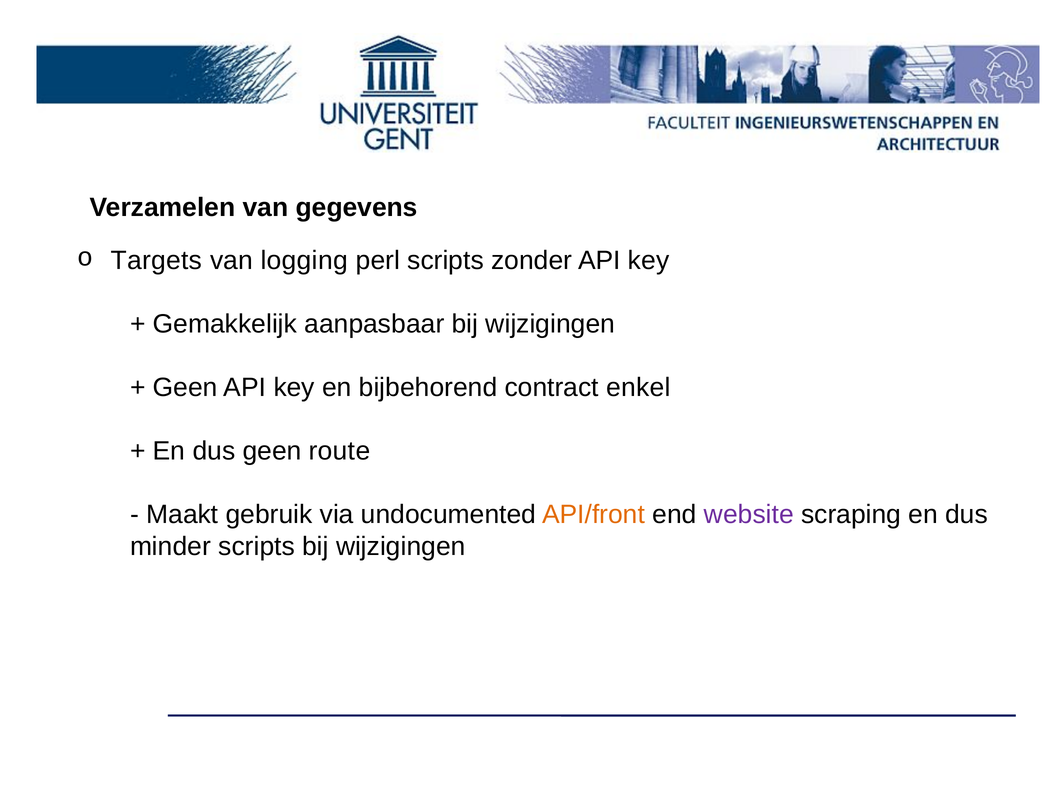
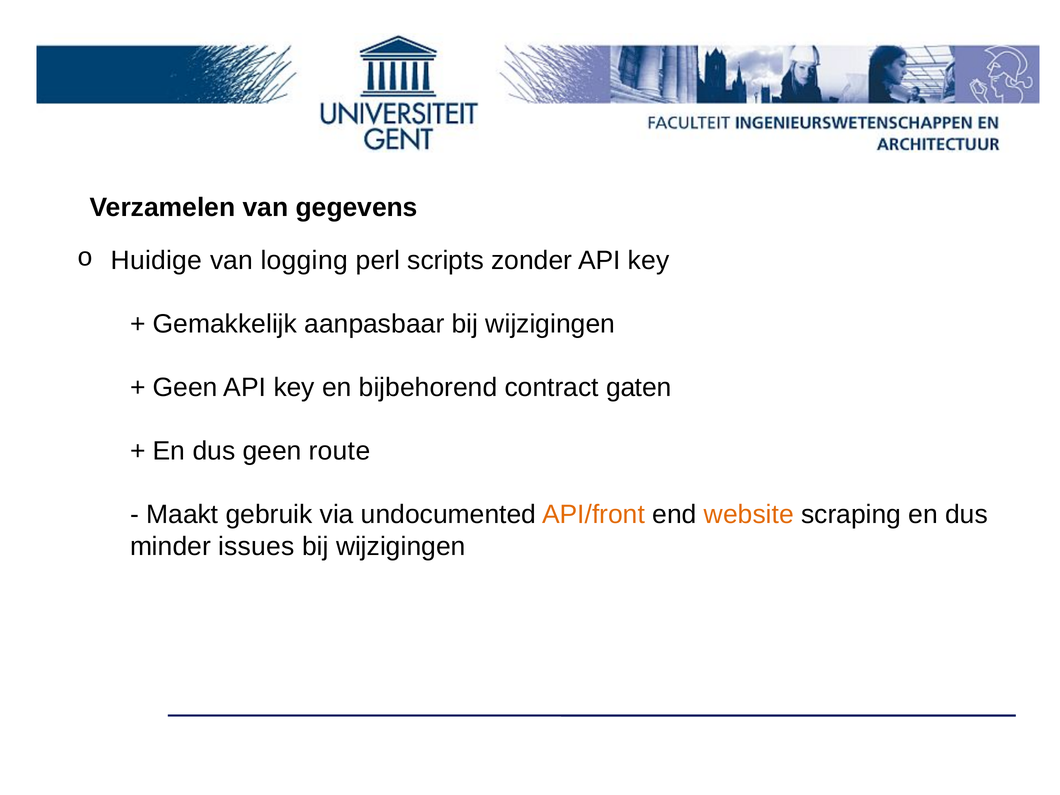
Targets: Targets -> Huidige (156, 260)
enkel: enkel -> gaten (639, 388)
website colour: purple -> orange (749, 515)
minder scripts: scripts -> issues (256, 547)
